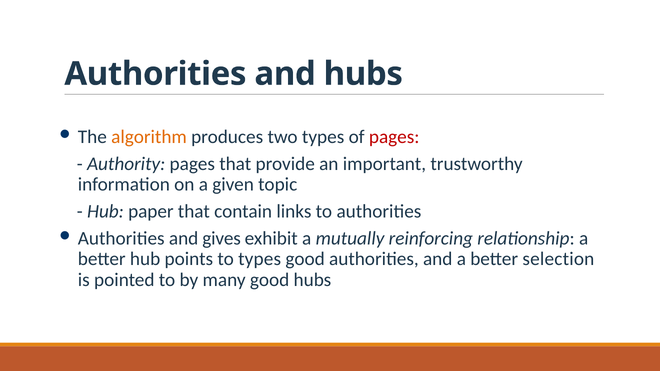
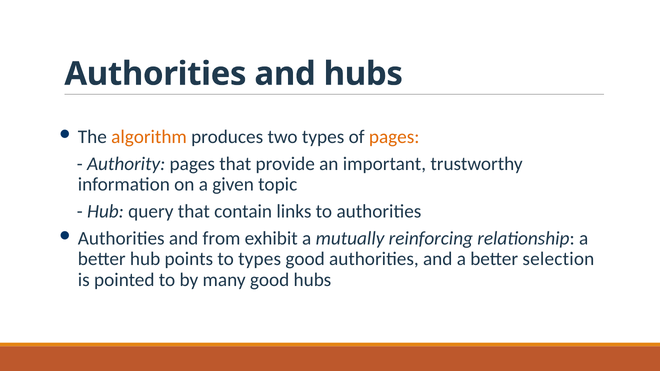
pages colour: red -> orange (394, 137)
paper: paper -> query (151, 211)
gives: gives -> from (222, 238)
